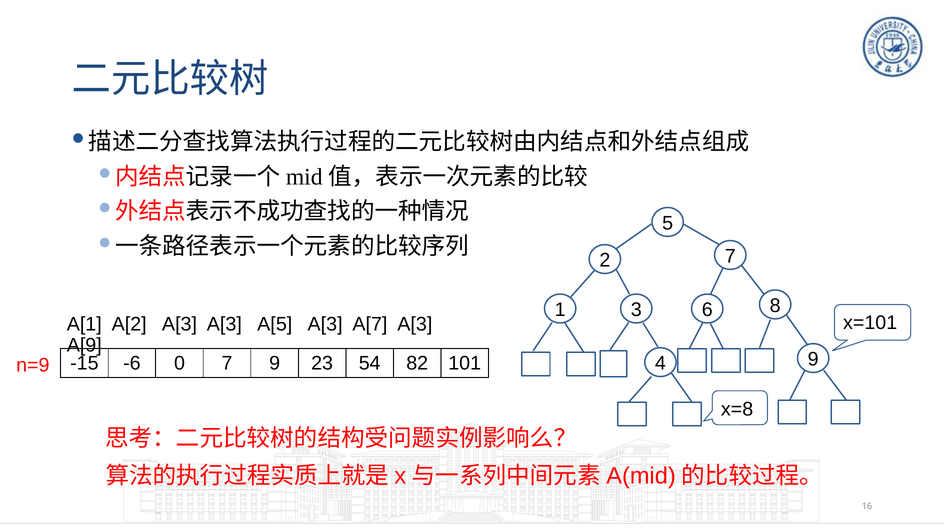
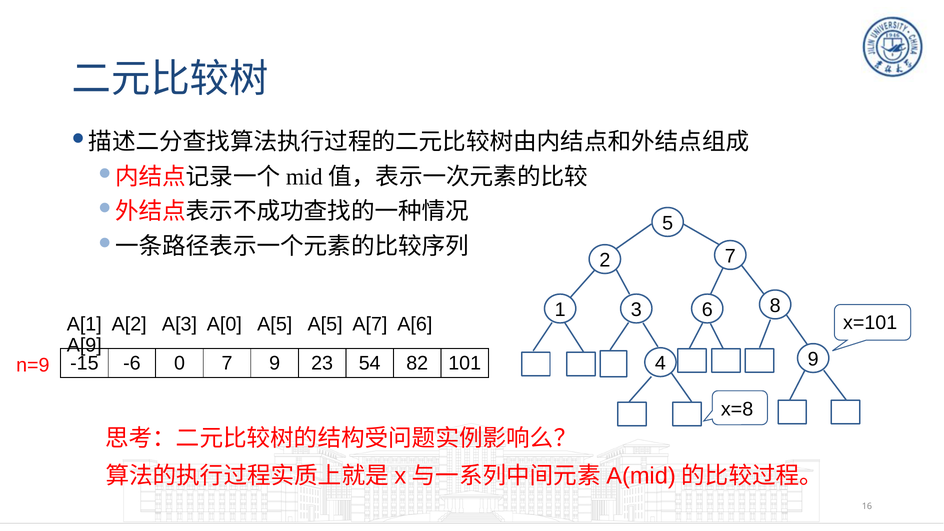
A[3 A[3: A[3 -> A[0 (224, 324)
A[5 A[3: A[3 -> A[5 (325, 324)
A[7 A[3: A[3 -> A[6 (415, 324)
